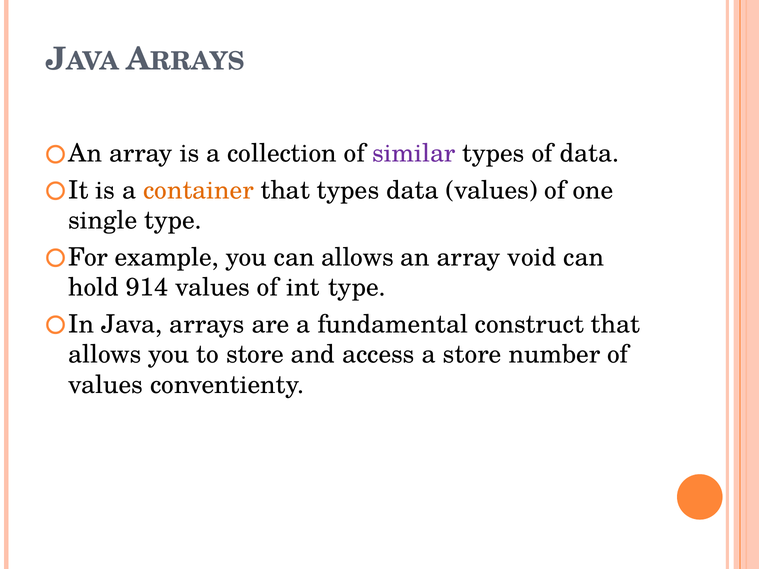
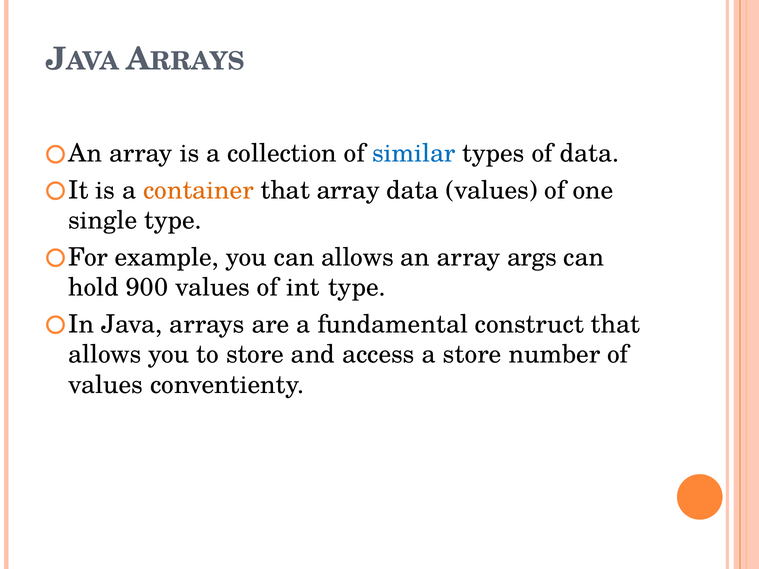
similar colour: purple -> blue (414, 154)
that types: types -> array (348, 190)
void: void -> args (532, 257)
914: 914 -> 900 (147, 288)
